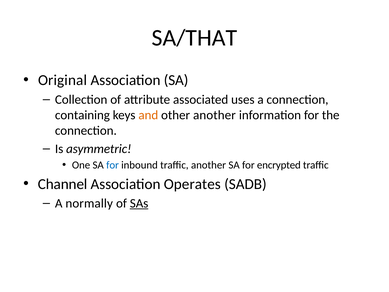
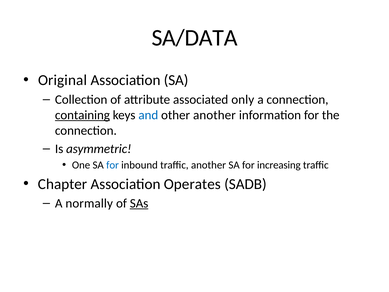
SA/THAT: SA/THAT -> SA/DATA (195, 38)
uses: uses -> only (243, 99)
containing underline: none -> present (82, 115)
and colour: orange -> blue (148, 115)
encrypted: encrypted -> increasing (279, 165)
Channel: Channel -> Chapter (63, 184)
